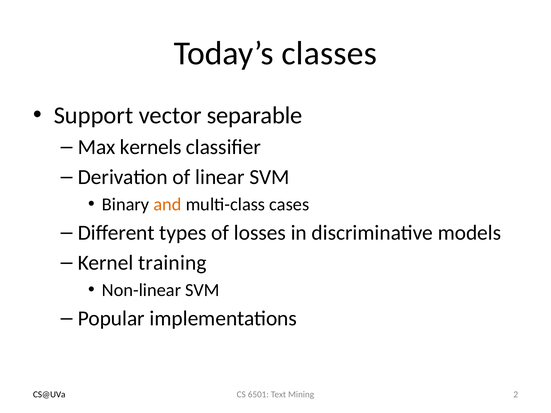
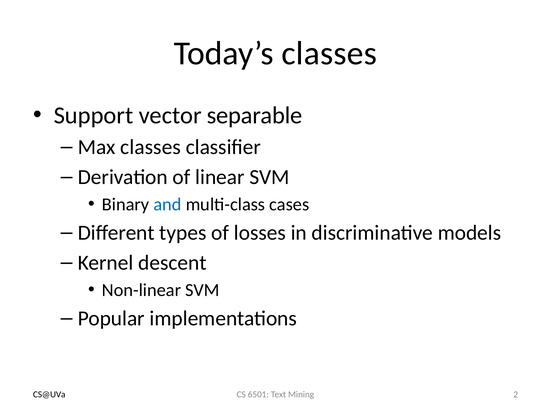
Max kernels: kernels -> classes (151, 147)
and colour: orange -> blue (167, 205)
training: training -> descent (172, 263)
